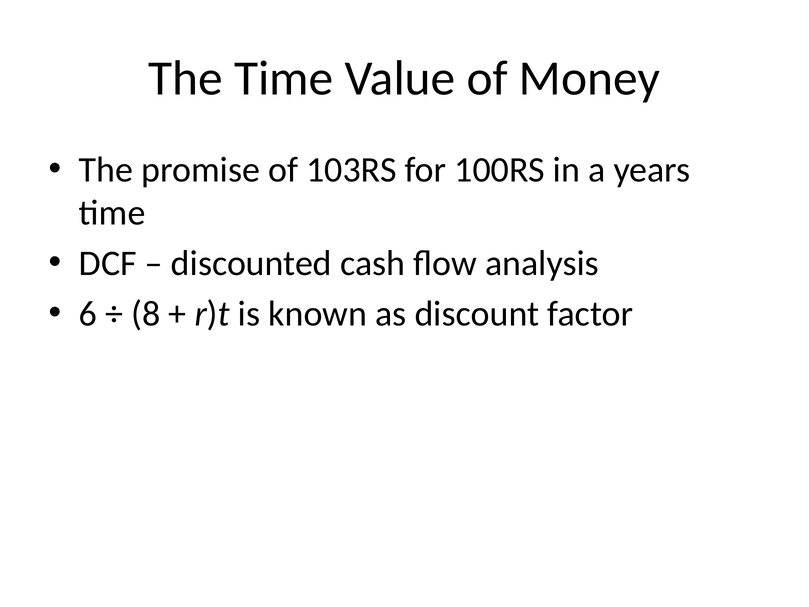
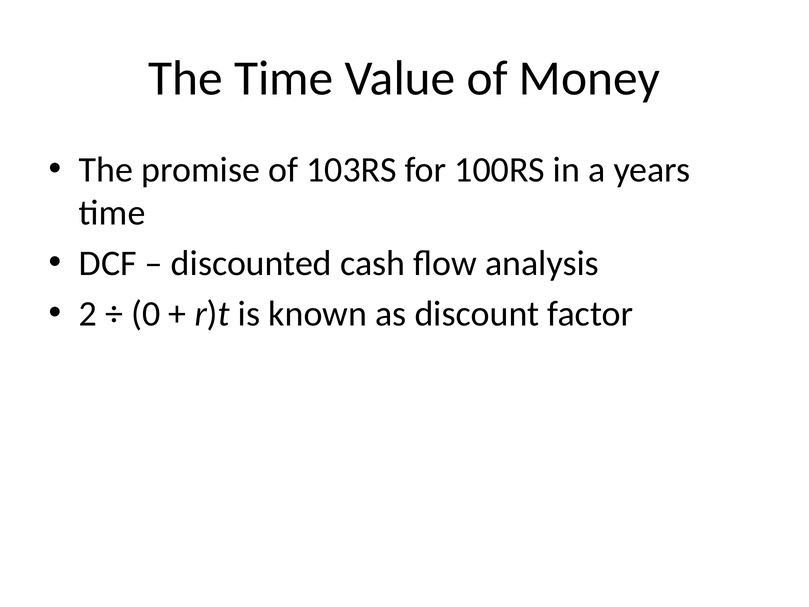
6: 6 -> 2 (88, 314)
8: 8 -> 0 (146, 314)
